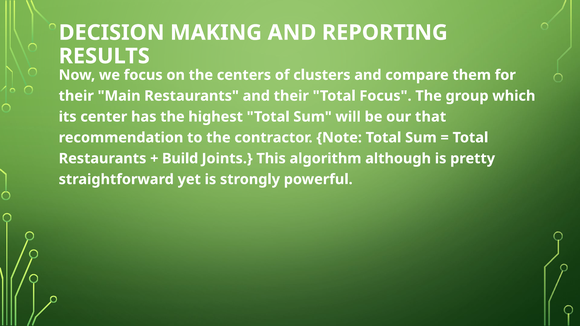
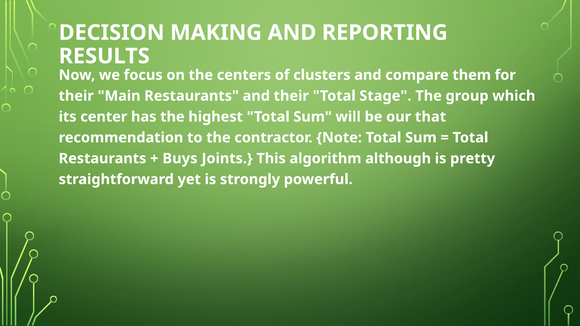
Total Focus: Focus -> Stage (385, 96)
Build: Build -> Buys (180, 159)
